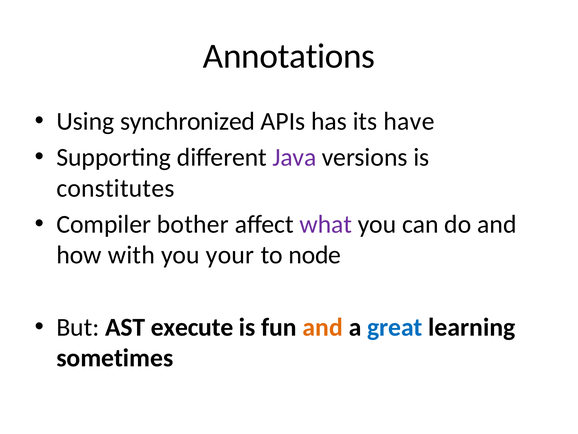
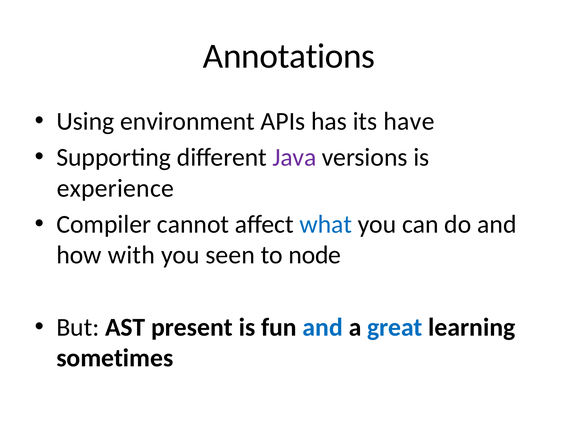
synchronized: synchronized -> environment (188, 121)
constitutes: constitutes -> experience (115, 188)
bother: bother -> cannot (193, 224)
what colour: purple -> blue (326, 224)
your: your -> seen (230, 255)
execute: execute -> present (192, 327)
and colour: orange -> blue (323, 327)
